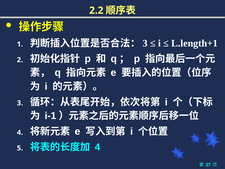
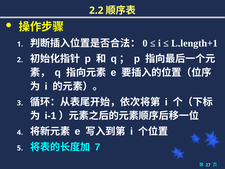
3: 3 -> 0 (145, 43)
4: 4 -> 7 (98, 147)
